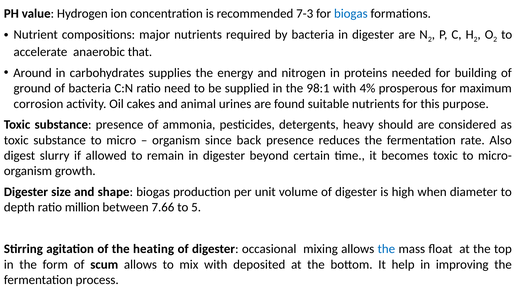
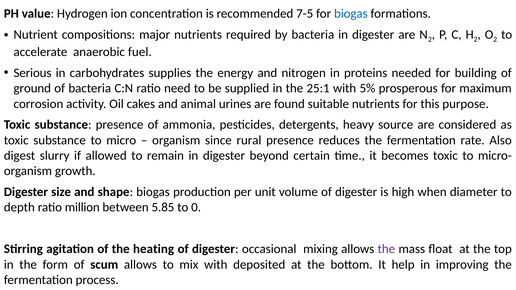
7-3: 7-3 -> 7-5 (305, 14)
that: that -> fuel (140, 52)
Around: Around -> Serious (33, 73)
98:1: 98:1 -> 25:1 (318, 88)
4%: 4% -> 5% (367, 88)
should: should -> source (396, 125)
back: back -> rural (249, 140)
7.66: 7.66 -> 5.85 (163, 208)
5: 5 -> 0 (196, 208)
the colour: blue -> purple (386, 249)
